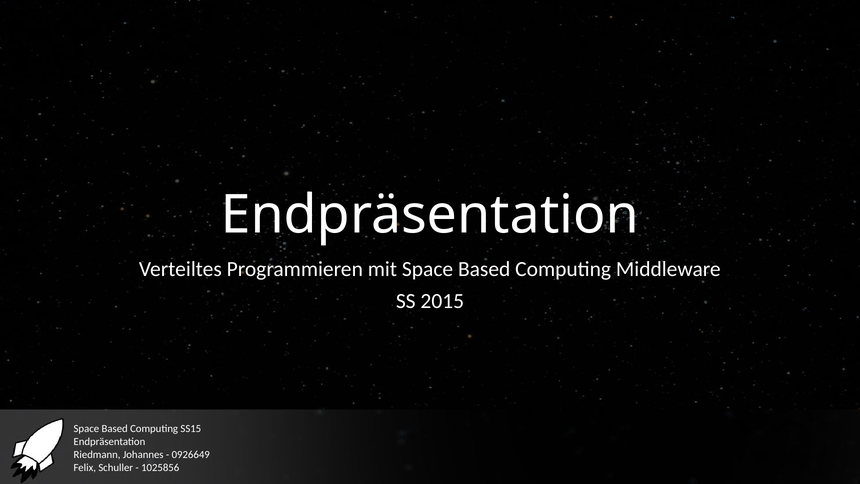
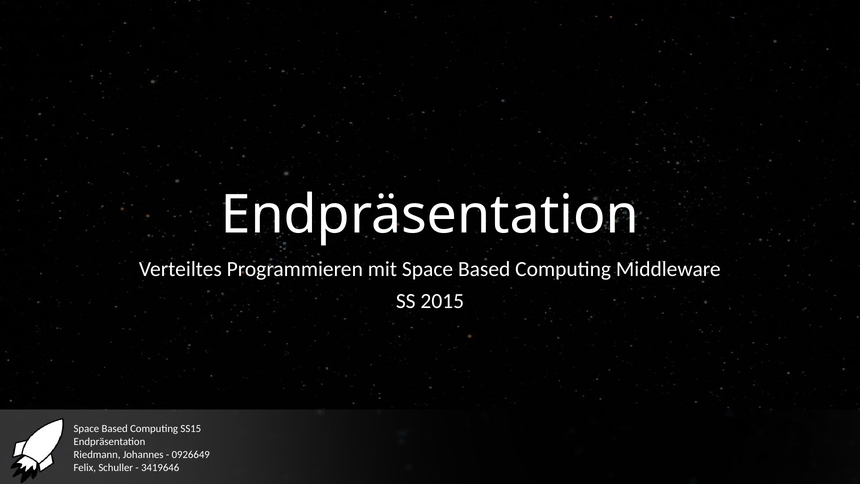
1025856: 1025856 -> 3419646 (160, 467)
